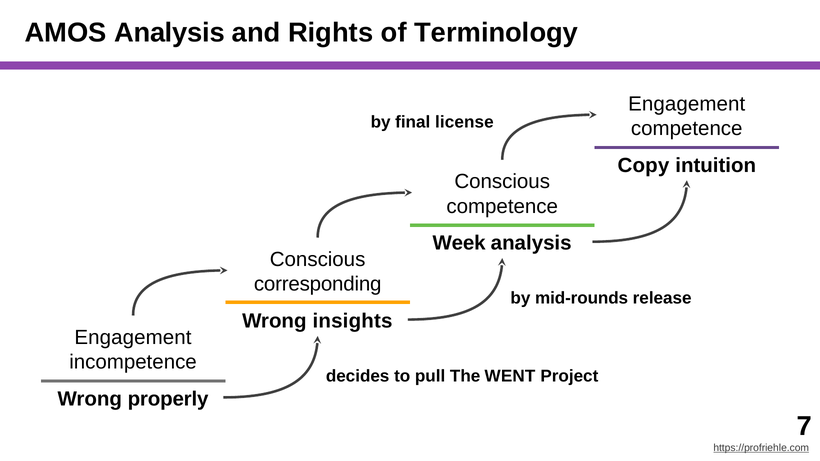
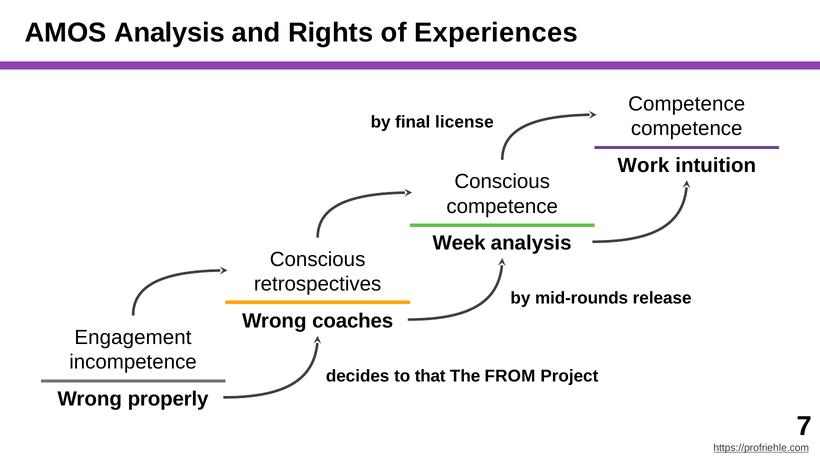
Terminology: Terminology -> Experiences (496, 33)
Engagement: Engagement -> Competence (687, 104)
Copy: Copy -> Work (643, 165)
corresponding: corresponding -> retrospectives (318, 284)
insights: insights -> coaches (353, 321)
pull: pull -> that (430, 376)
WENT: WENT -> FROM (510, 376)
